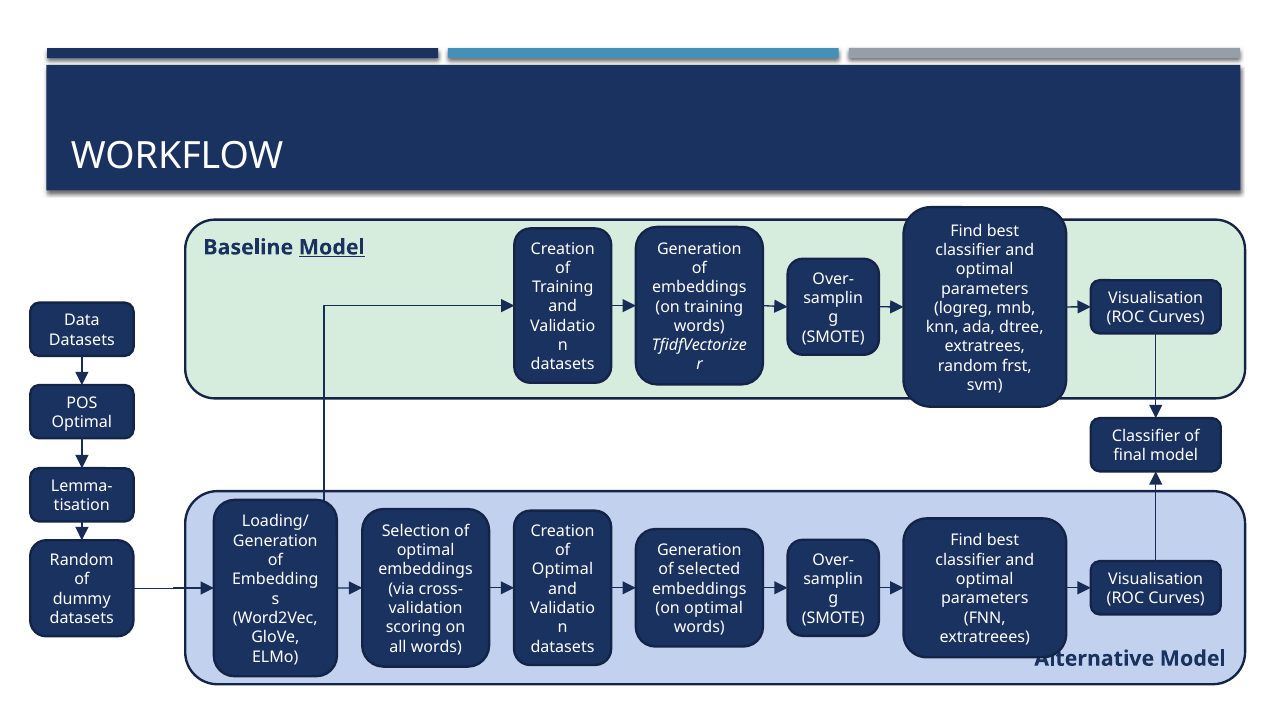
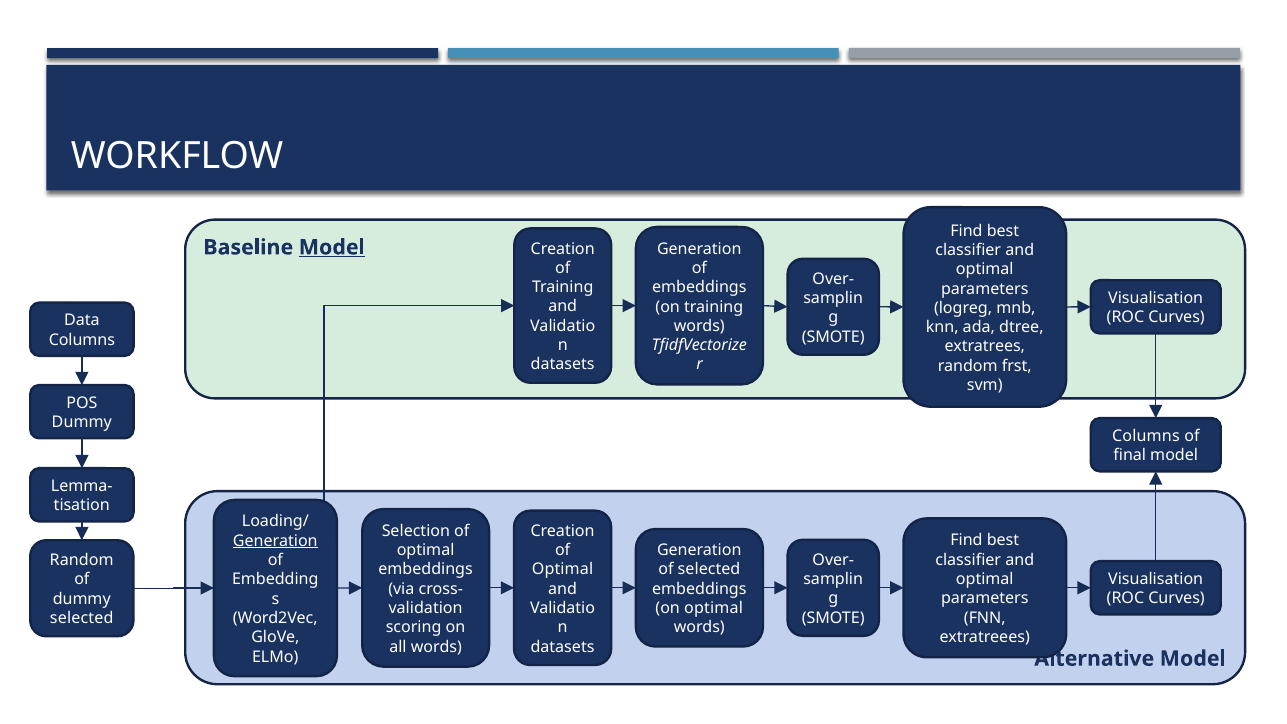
Datasets: Datasets -> Columns (82, 340)
Optimal: Optimal -> Dummy (82, 422)
Classifier: Classifier -> Columns (1146, 436)
Generation underline: none -> present (275, 541)
datasets: datasets -> selected (82, 618)
